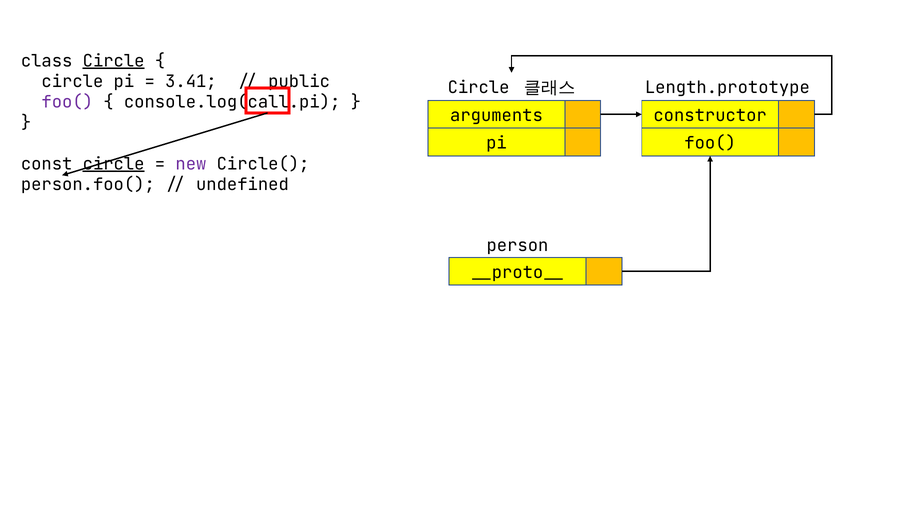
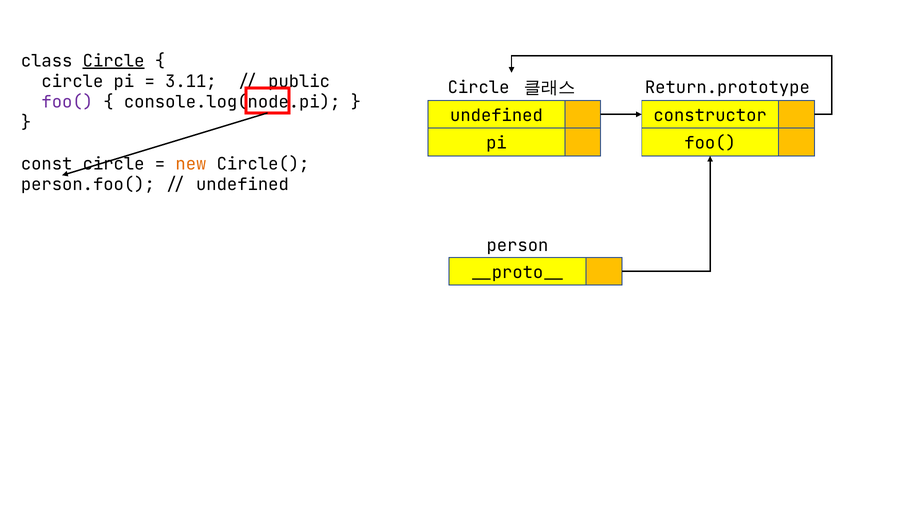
3.41: 3.41 -> 3.11 (191, 82)
Length.prototype: Length.prototype -> Return.prototype (727, 88)
console.log(call.pi: console.log(call.pi -> console.log(node.pi (232, 102)
arguments: arguments -> undefined (496, 116)
circle underline: present -> none (114, 164)
new colour: purple -> orange (191, 164)
